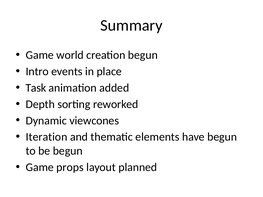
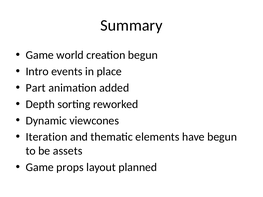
Task: Task -> Part (36, 88)
be begun: begun -> assets (68, 151)
